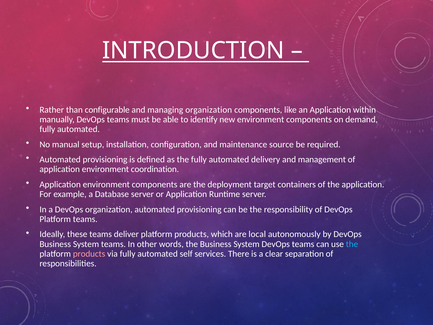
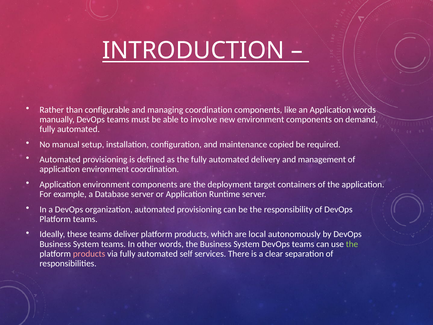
managing organization: organization -> coordination (209, 110)
Application within: within -> words (364, 110)
identify: identify -> involve (204, 119)
source: source -> copied (281, 144)
the colour: light blue -> light green (352, 244)
